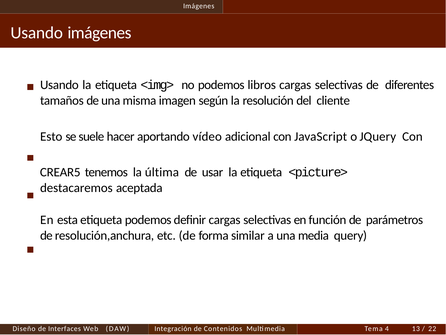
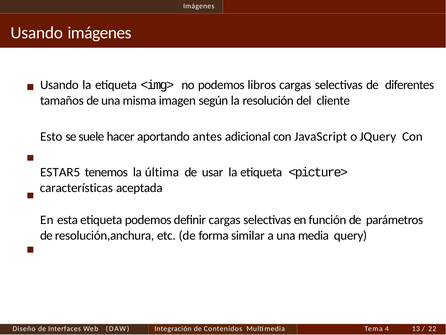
vídeo: vídeo -> antes (207, 136)
CREAR5: CREAR5 -> ESTAR5 (60, 172)
destacaremos: destacaremos -> características (76, 188)
